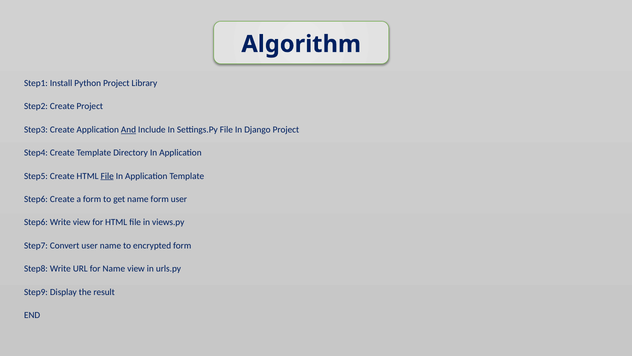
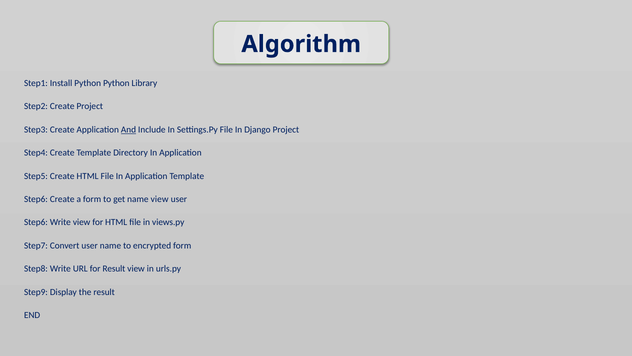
Python Project: Project -> Python (116, 83)
File underline: present -> none (107, 176)
name form: form -> view (160, 199)
for Name: Name -> Result (114, 268)
